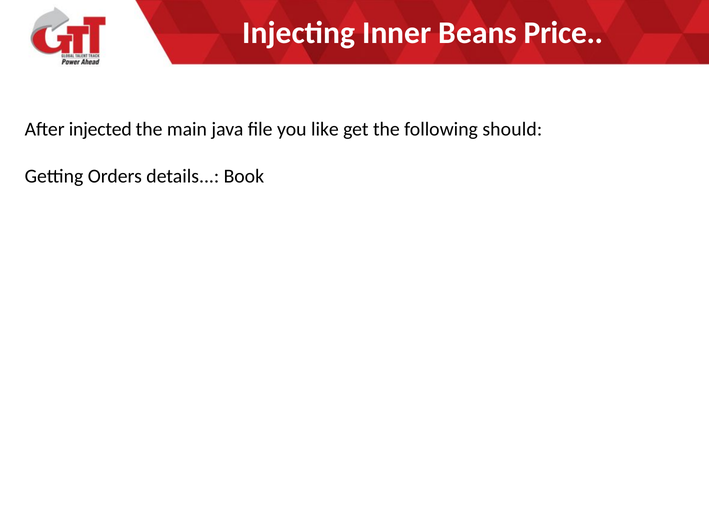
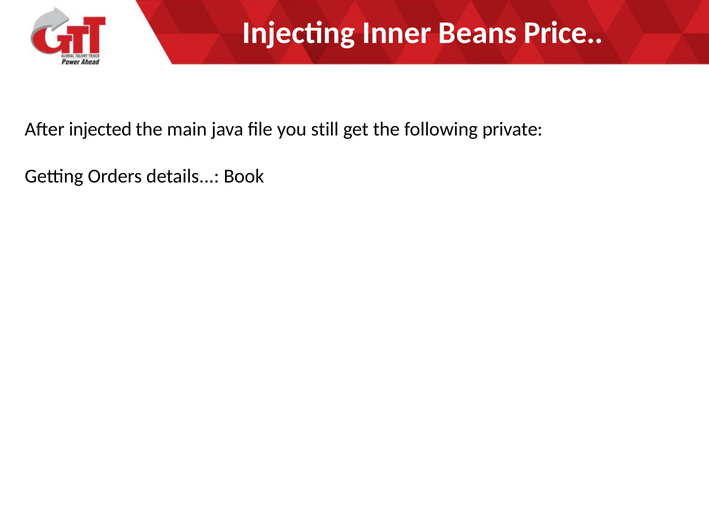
like: like -> still (325, 129)
should: should -> private (512, 129)
